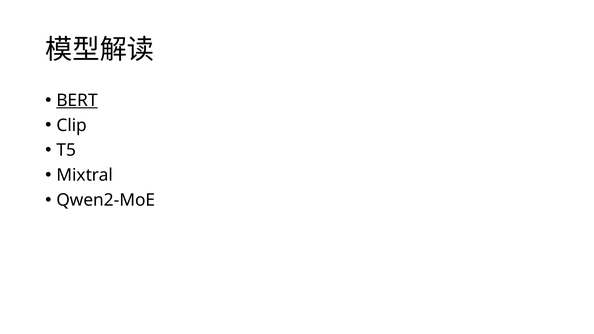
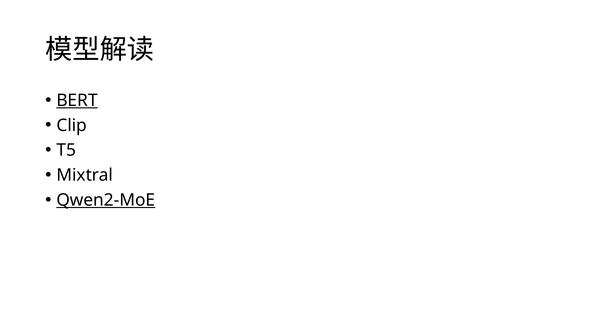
Qwen2-MoE underline: none -> present (106, 200)
